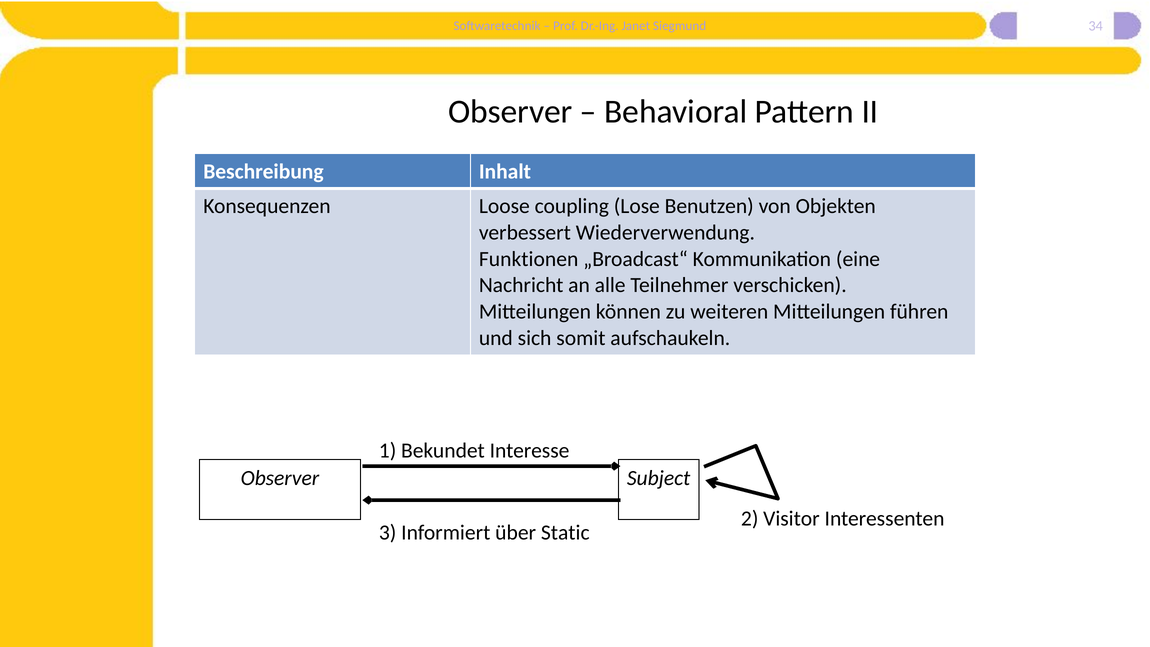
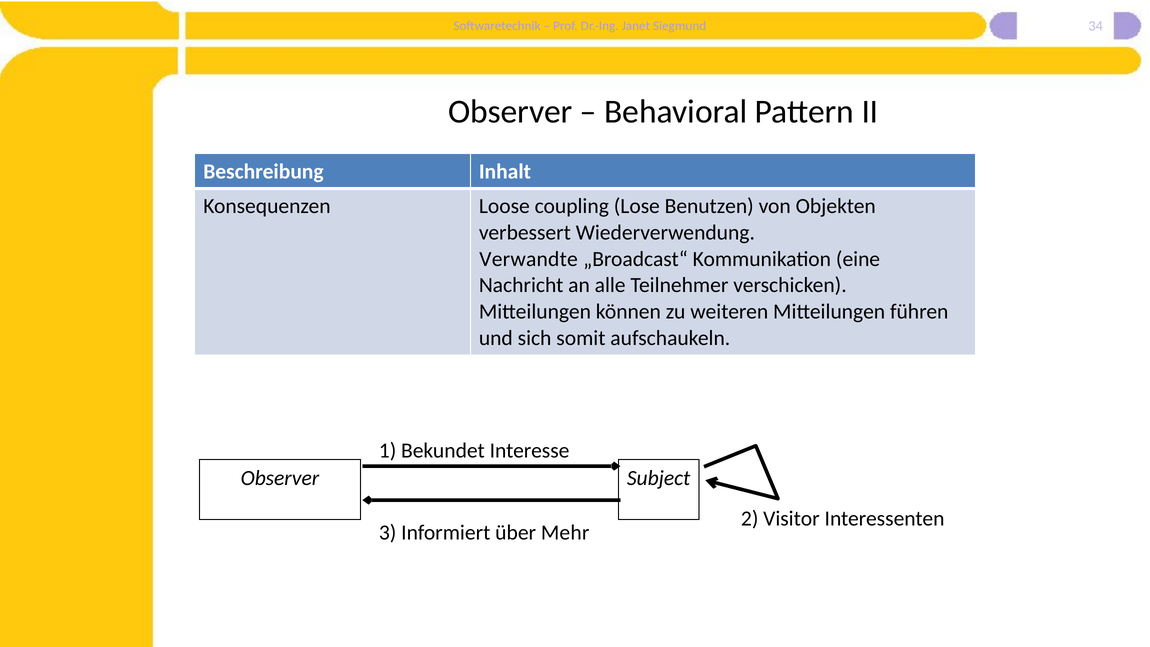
Funktionen: Funktionen -> Verwandte (529, 259)
Static: Static -> Mehr (565, 532)
